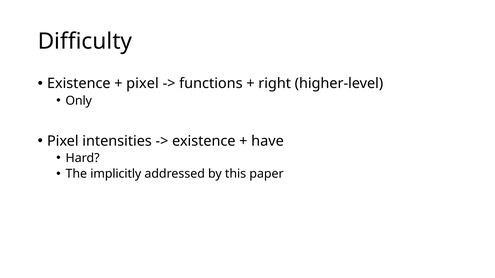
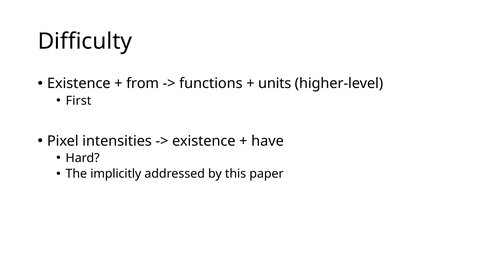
pixel: pixel -> from (143, 84)
right: right -> units (275, 84)
Only: Only -> First (79, 101)
